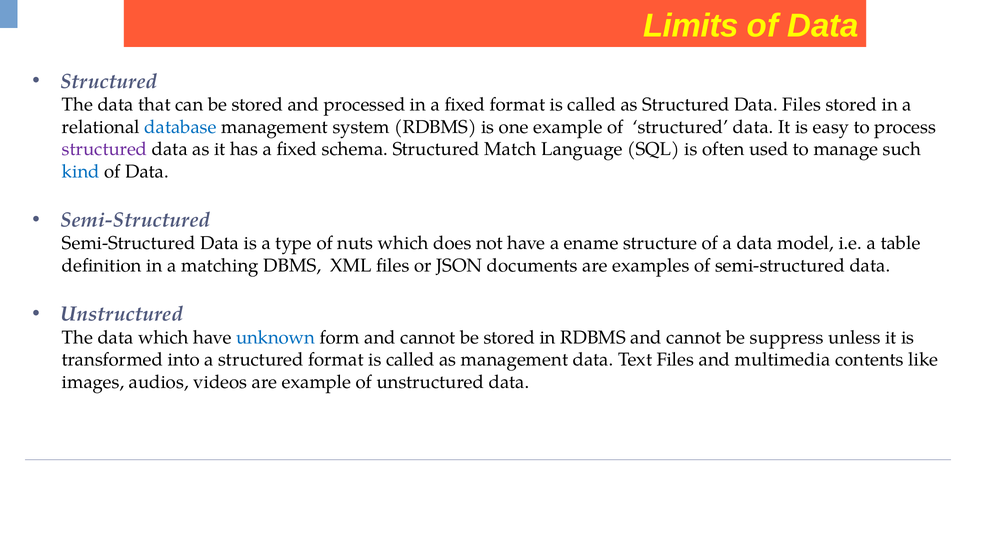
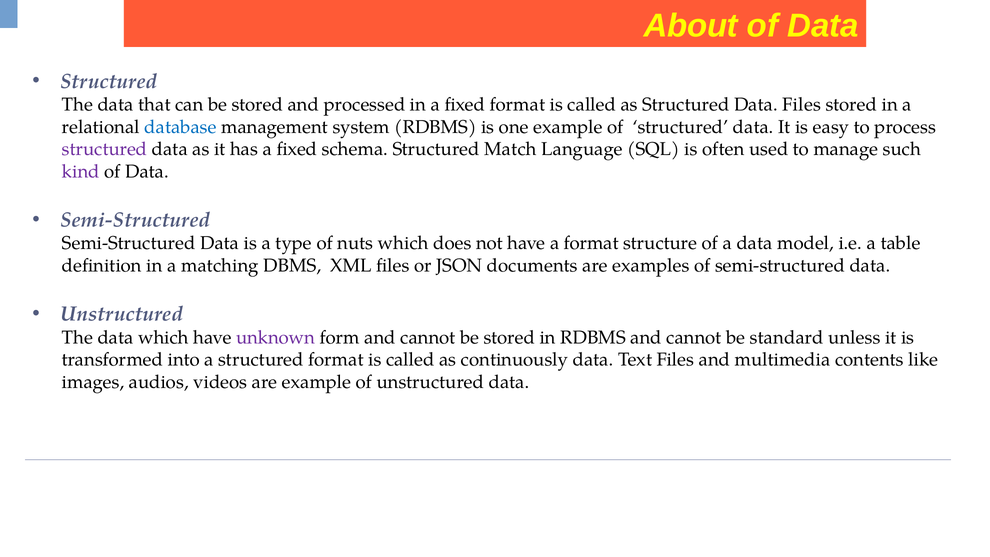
Limits: Limits -> About (691, 26)
kind colour: blue -> purple (81, 171)
a ename: ename -> format (591, 243)
unknown colour: blue -> purple (276, 337)
suppress: suppress -> standard (787, 337)
as management: management -> continuously (515, 360)
